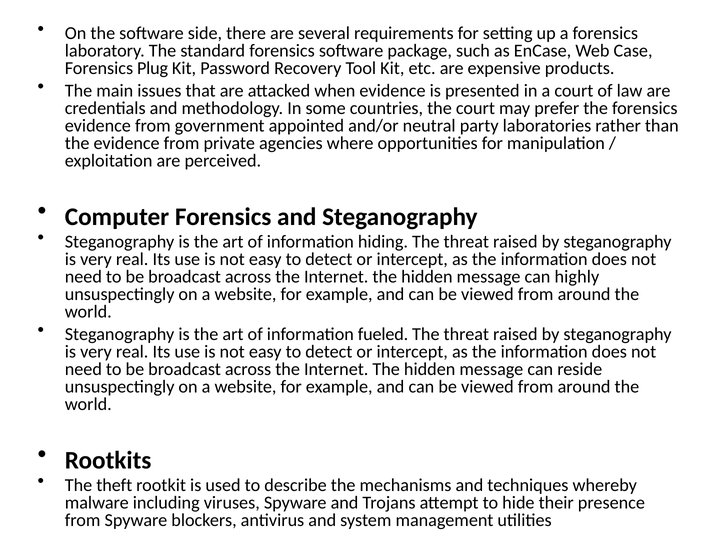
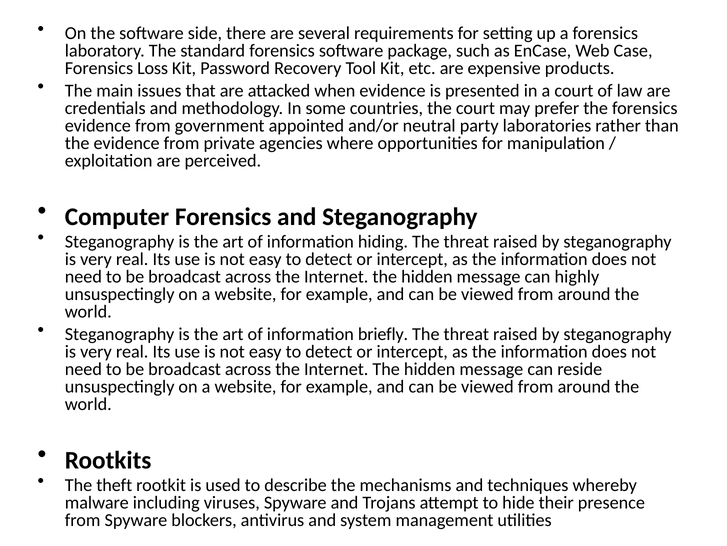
Plug: Plug -> Loss (153, 68)
fueled: fueled -> briefly (383, 334)
